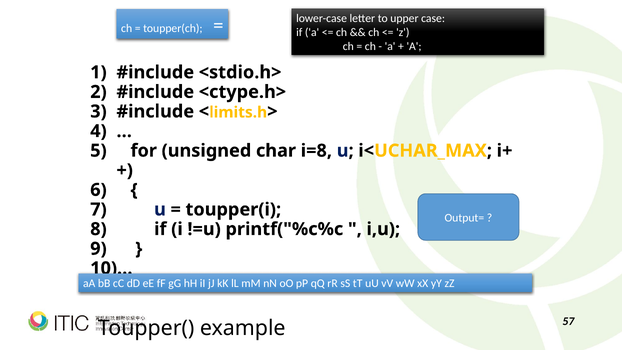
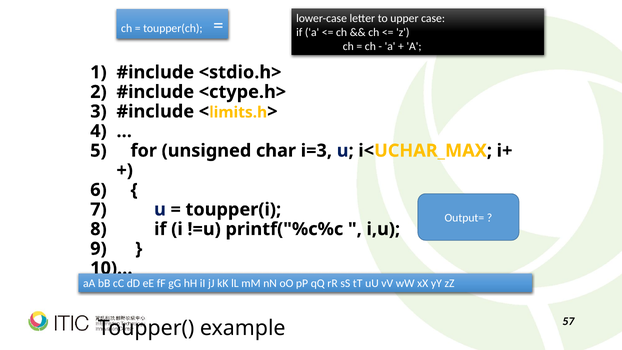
i=8: i=8 -> i=3 (316, 151)
